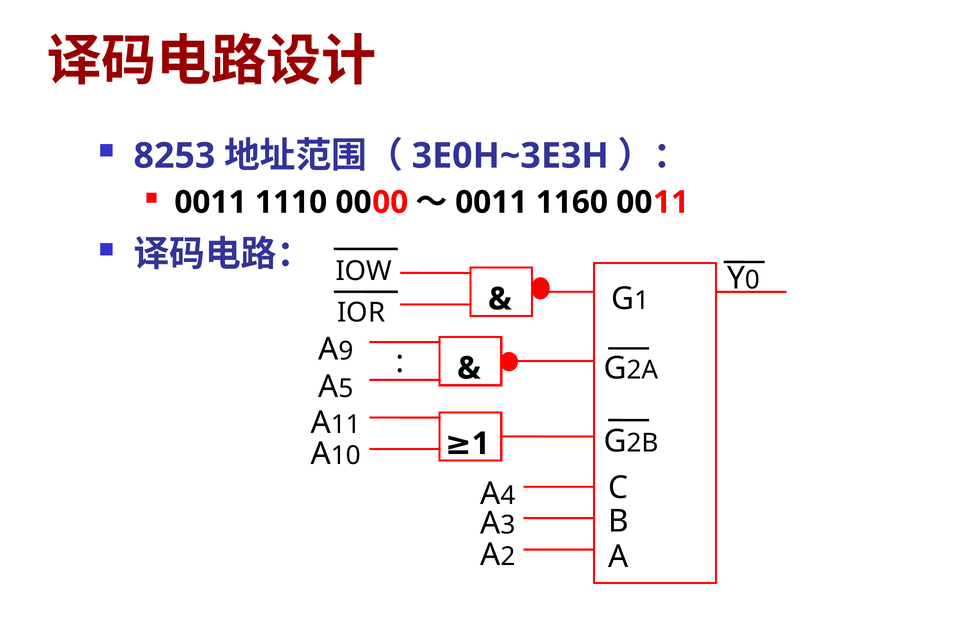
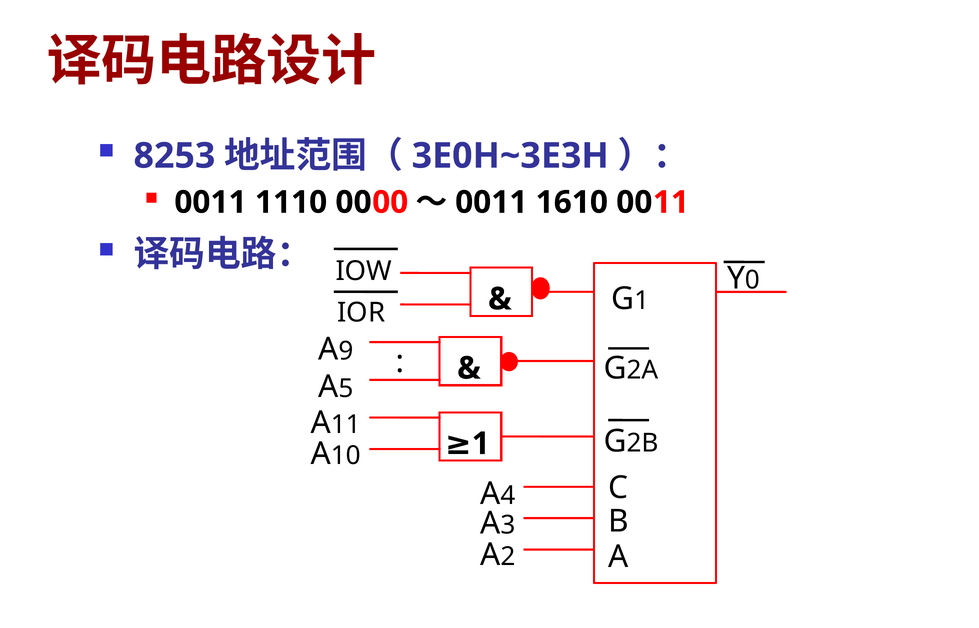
1160: 1160 -> 1610 (572, 202)
